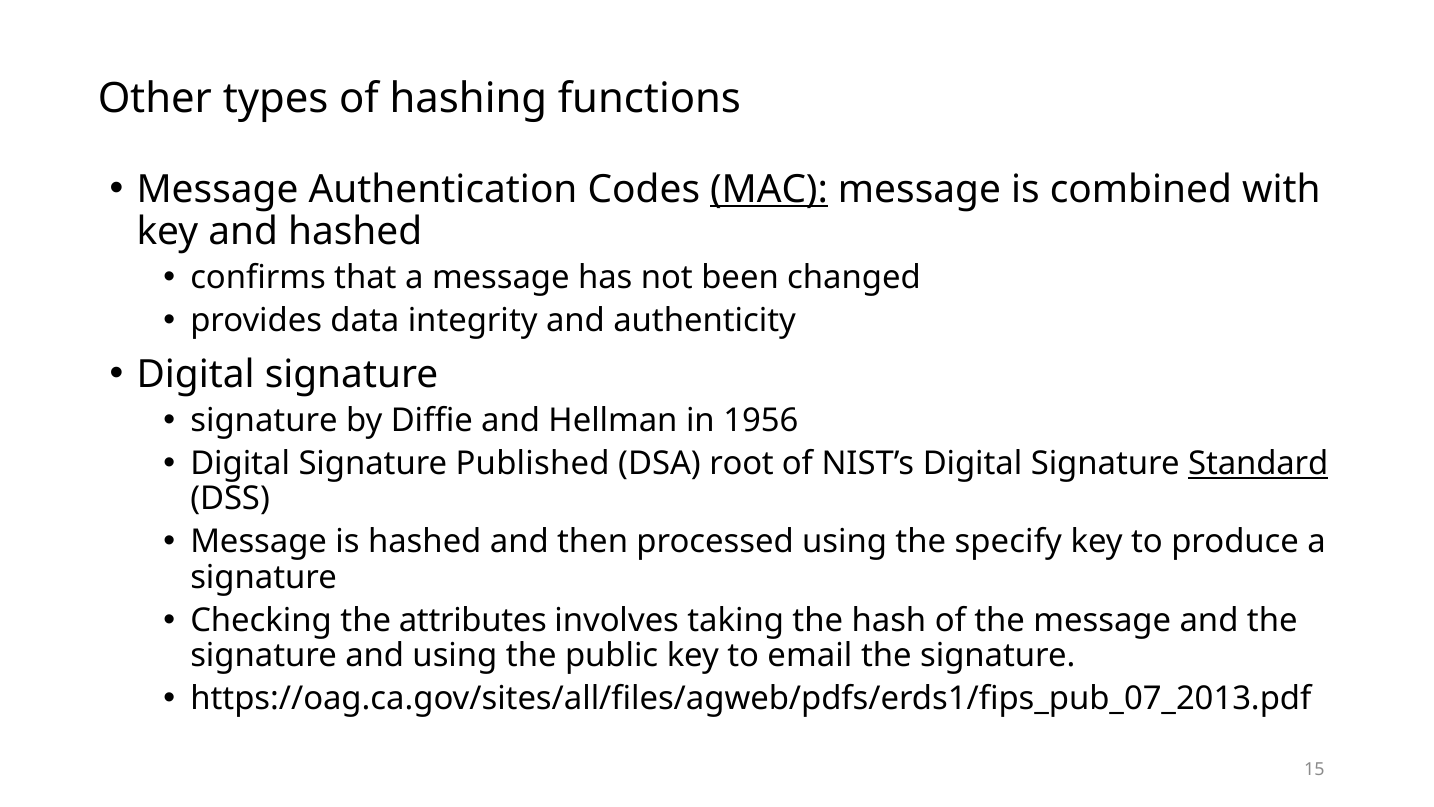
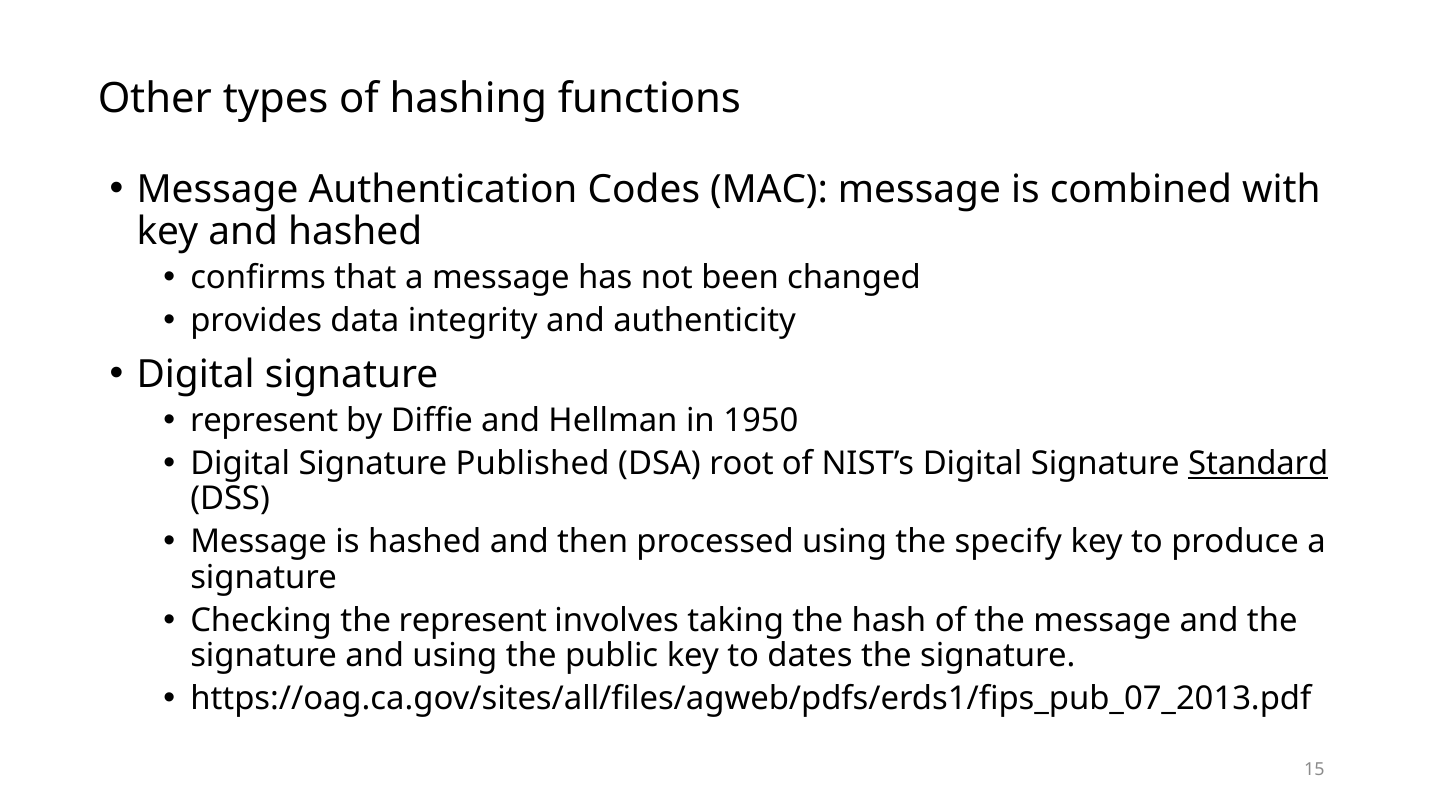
MAC underline: present -> none (769, 189)
signature: signature -> represent (264, 420)
1956: 1956 -> 1950 (761, 420)
the attributes: attributes -> represent (473, 620)
email: email -> dates (810, 656)
